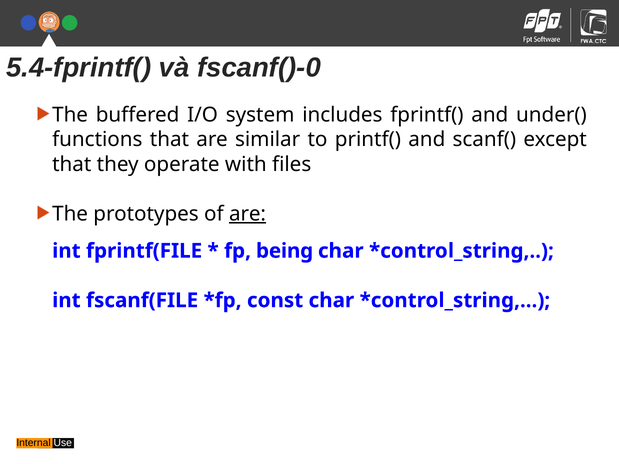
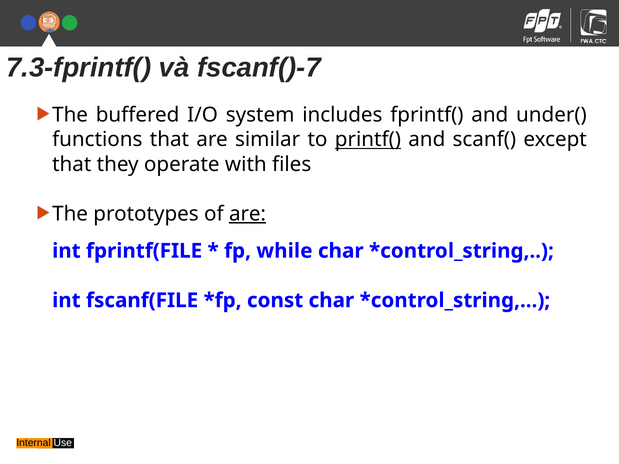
5.4-fprintf(: 5.4-fprintf( -> 7.3-fprintf( (79, 68)
fscanf()-0: fscanf()-0 -> fscanf()-7 (259, 68)
printf( underline: none -> present (368, 140)
being: being -> while (284, 251)
